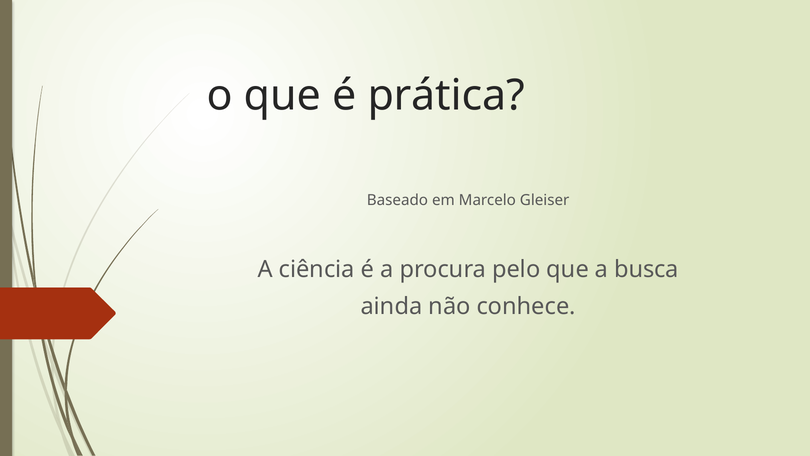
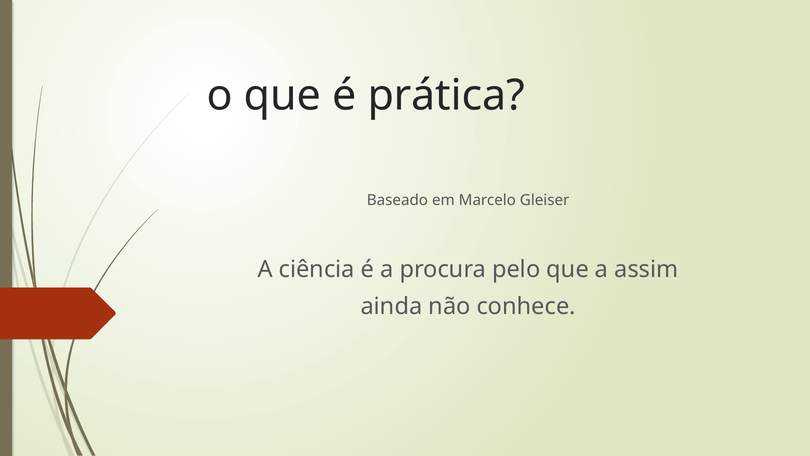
busca: busca -> assim (646, 269)
